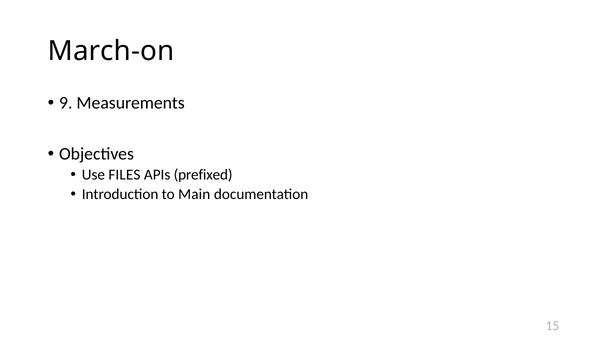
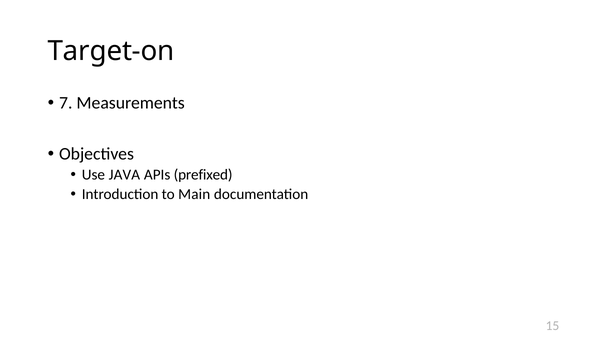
March-on: March-on -> Target-on (111, 51)
9: 9 -> 7 (66, 103)
FILES: FILES -> JAVA (124, 175)
